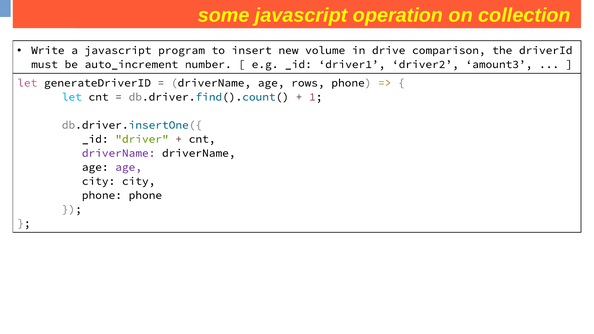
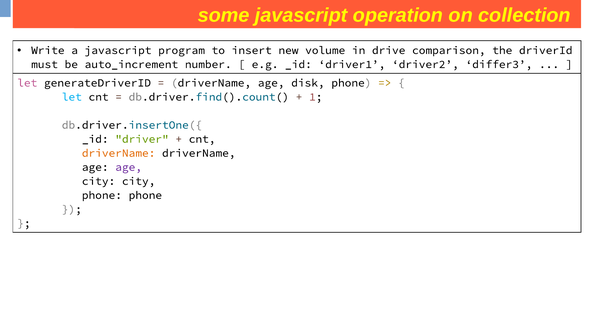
amount3: amount3 -> differ3 (499, 64)
rows: rows -> disk (308, 83)
driverName colour: purple -> orange (119, 153)
